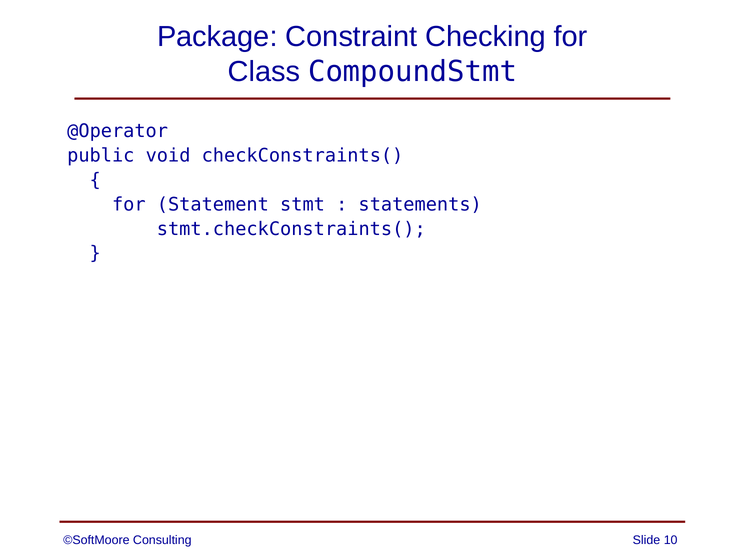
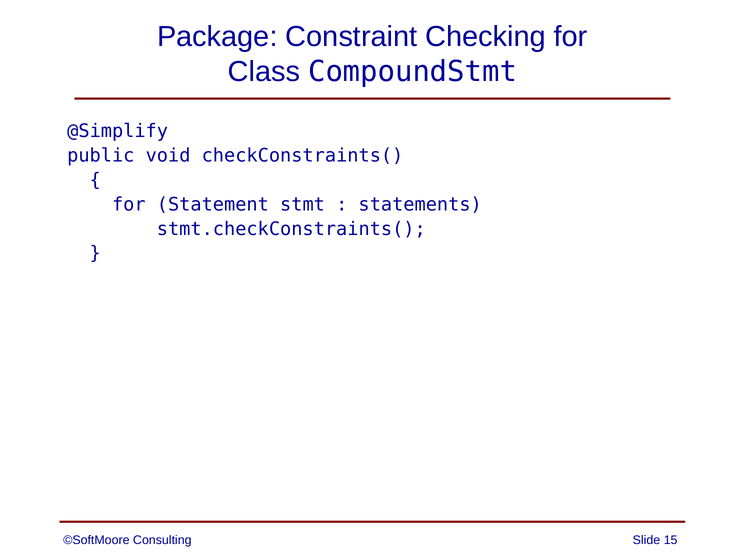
@Operator: @Operator -> @Simplify (118, 131)
10: 10 -> 15 (671, 540)
